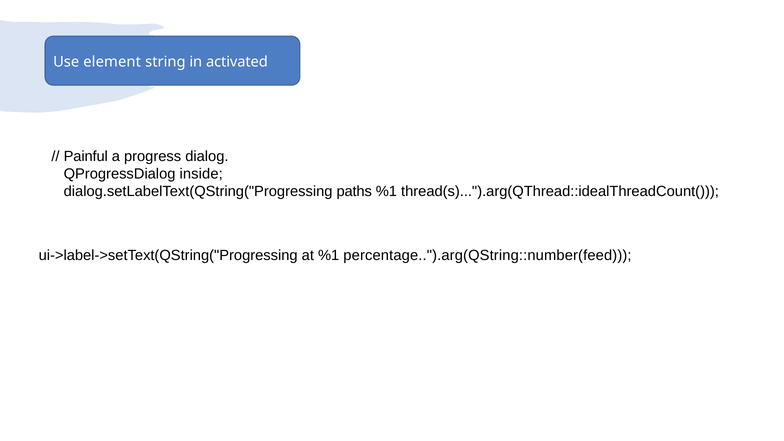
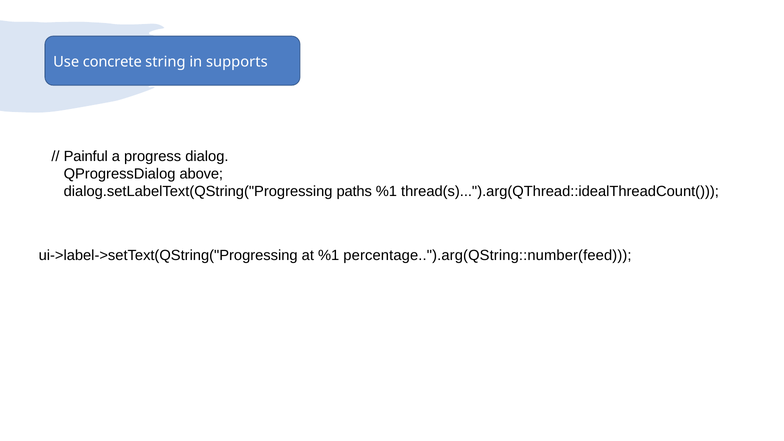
element: element -> concrete (112, 62)
activated: activated -> supports (237, 62)
inside: inside -> above (201, 174)
